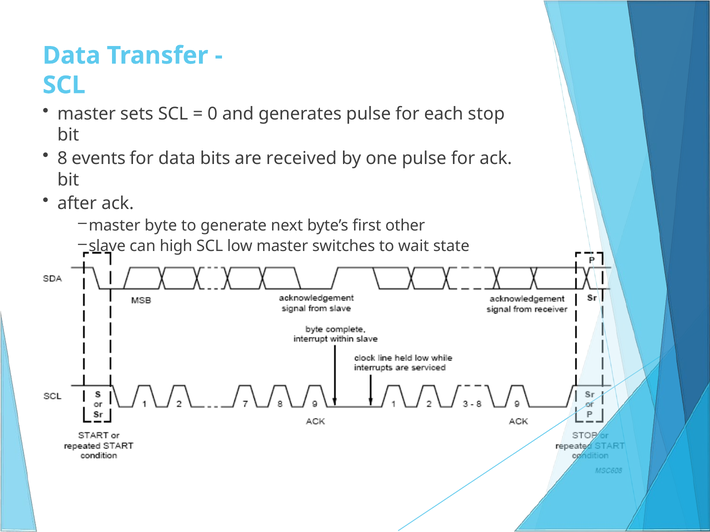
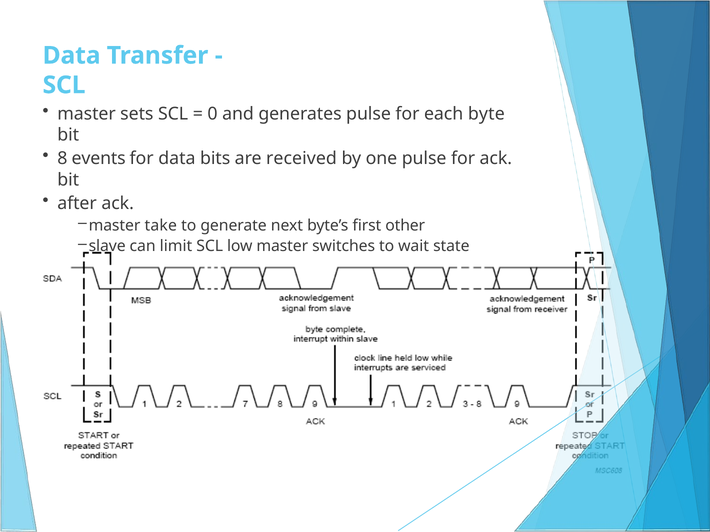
stop: stop -> byte (486, 114)
byte: byte -> take (161, 226)
high: high -> limit (176, 247)
